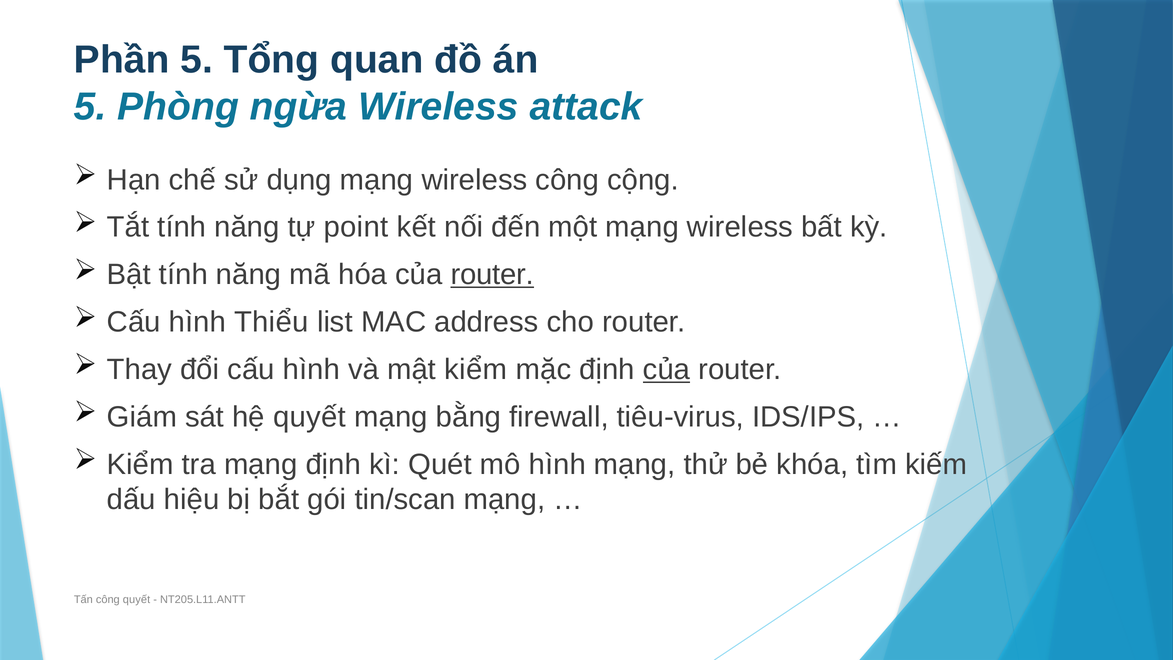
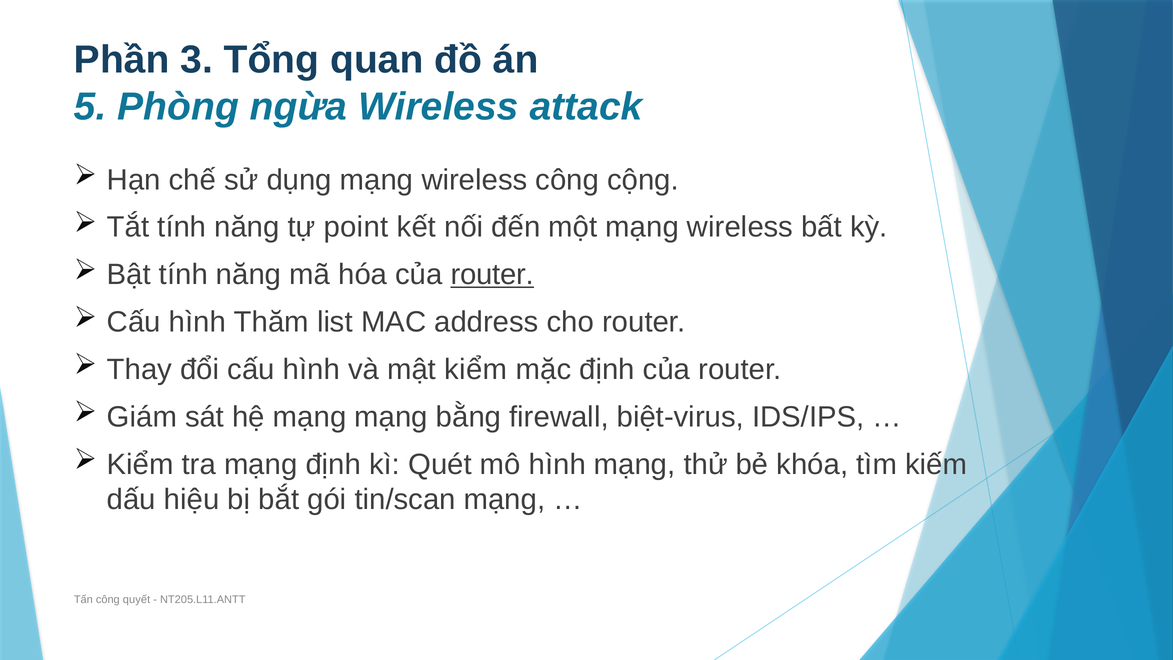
Phần 5: 5 -> 3 (197, 60)
Thiểu: Thiểu -> Thăm (271, 322)
của underline: present -> none (667, 369)
hệ quyết: quyết -> mạng (310, 417)
tiêu-virus: tiêu-virus -> biệt-virus (680, 417)
